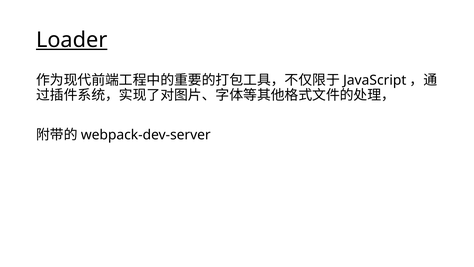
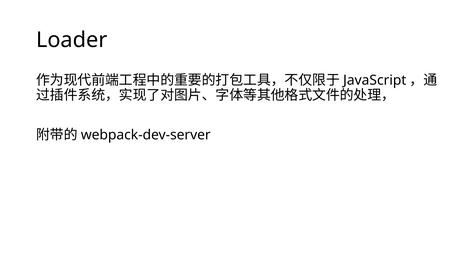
Loader underline: present -> none (72, 40)
